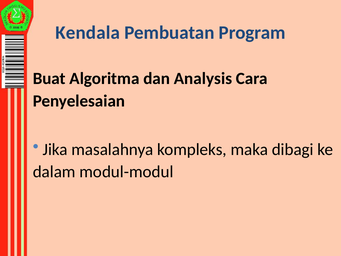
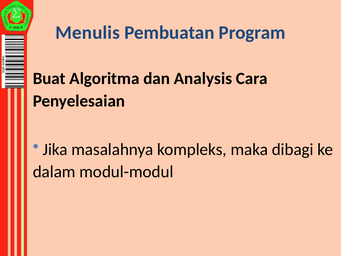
Kendala: Kendala -> Menulis (88, 33)
